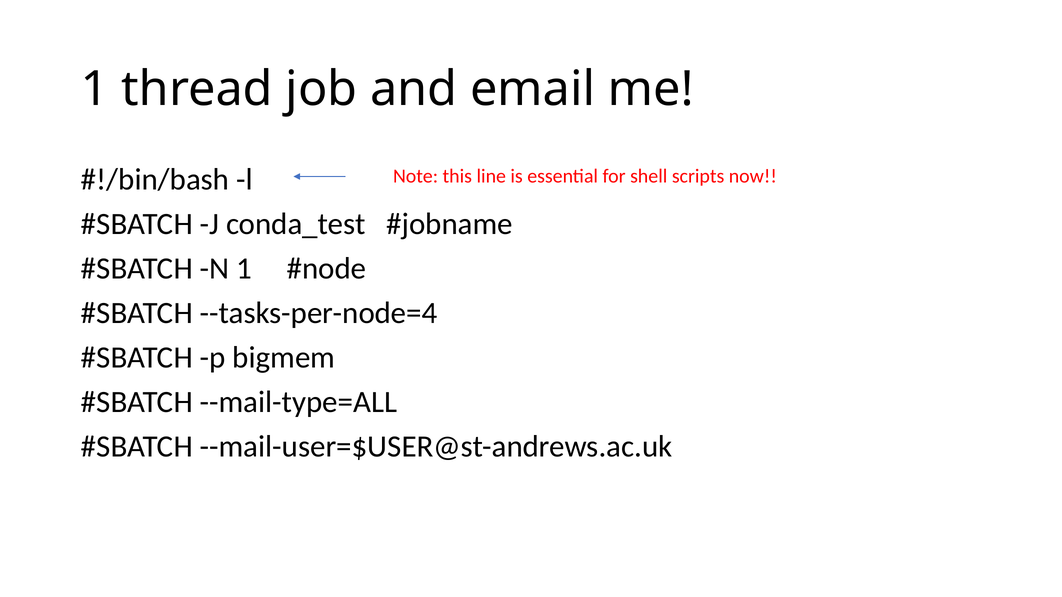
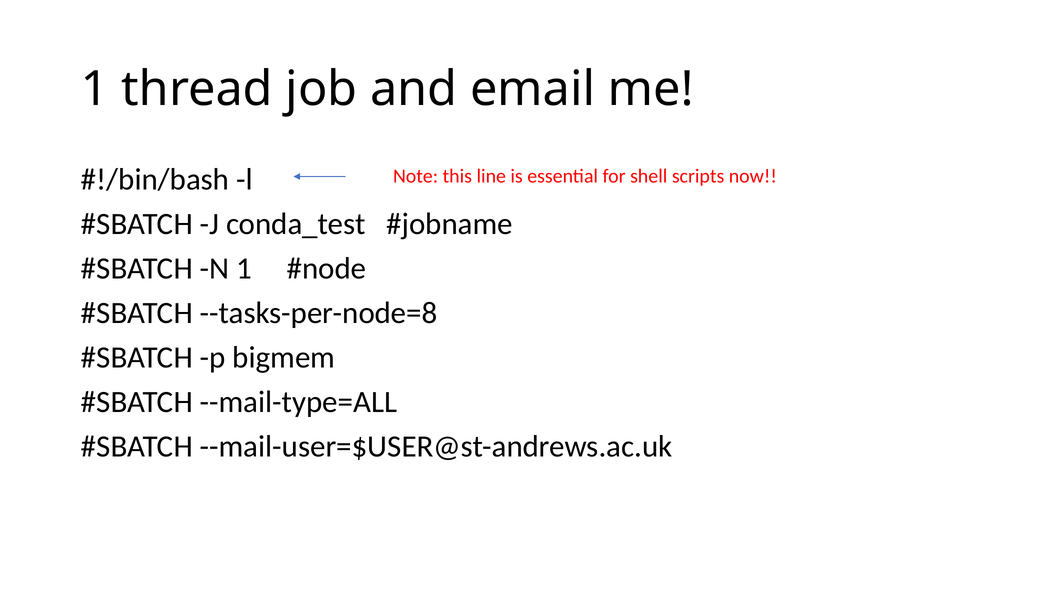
--tasks-per-node=4: --tasks-per-node=4 -> --tasks-per-node=8 (318, 313)
